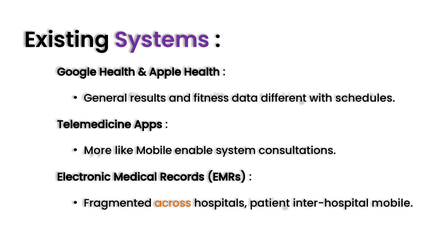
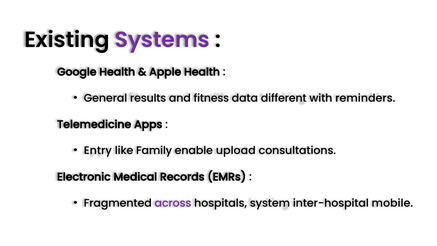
schedules: schedules -> reminders (365, 98)
More: More -> Entry (98, 151)
like Mobile: Mobile -> Family (154, 151)
system: system -> upload (236, 151)
across colour: orange -> purple (173, 203)
patient: patient -> system (270, 203)
